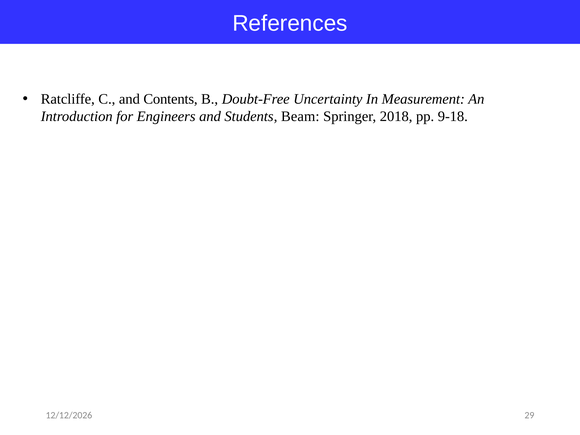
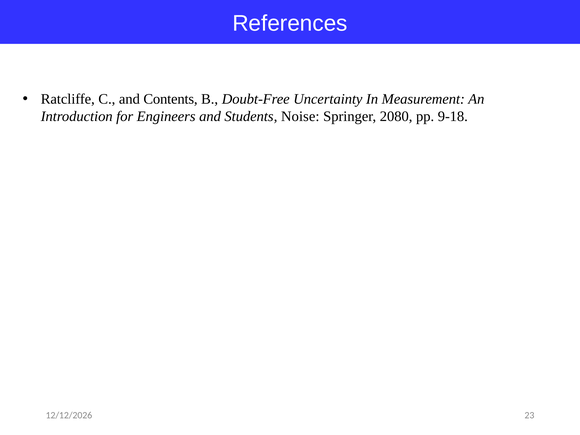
Beam: Beam -> Noise (300, 116)
2018: 2018 -> 2080 (396, 116)
29: 29 -> 23 (529, 415)
